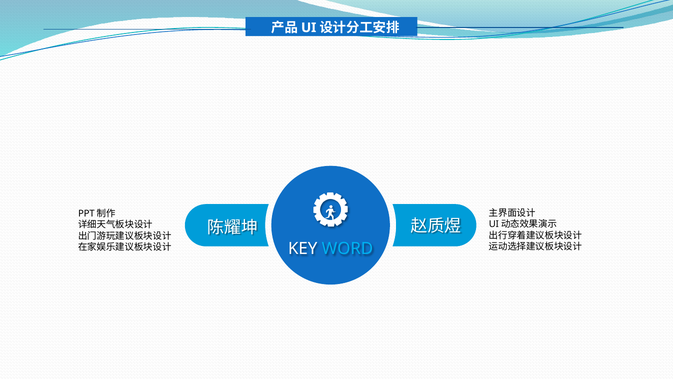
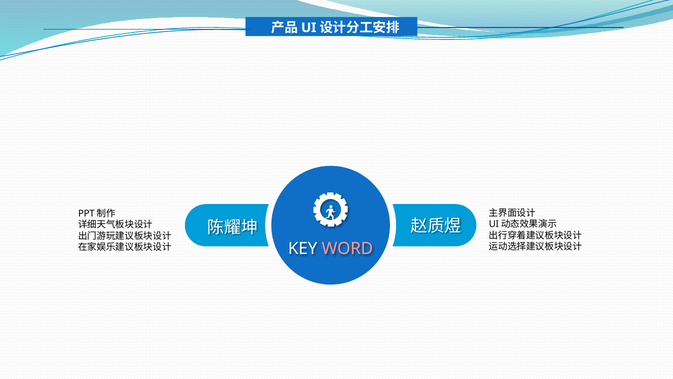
WORD colour: light blue -> pink (347, 249)
